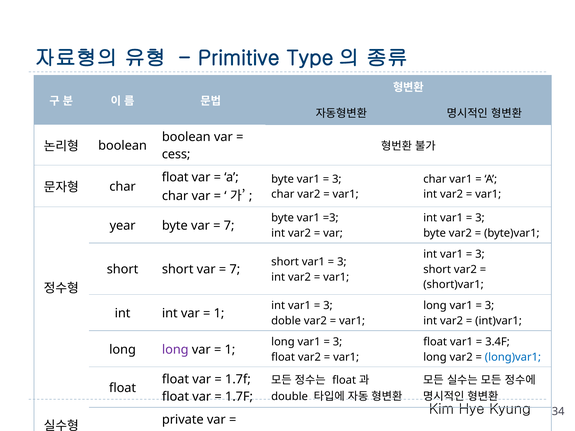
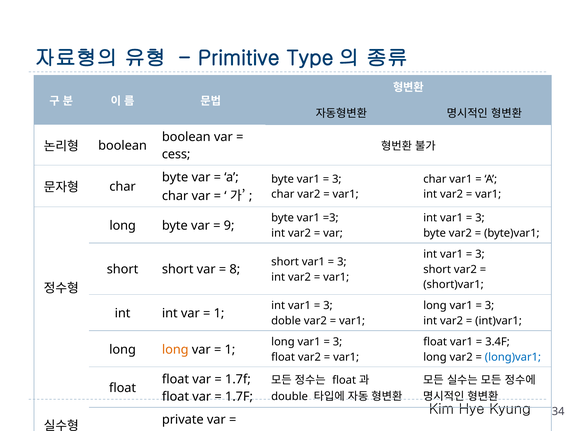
float: float -> byte (175, 178)
year: year -> long (123, 226)
7: 7 -> 9 (229, 226)
7: 7 -> 8 (235, 270)
long colour: purple -> orange (175, 350)
